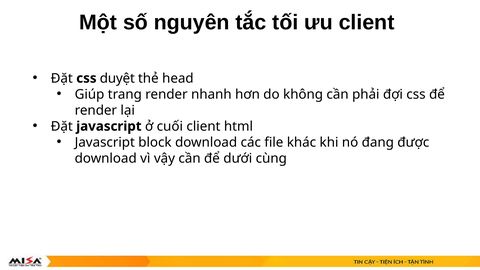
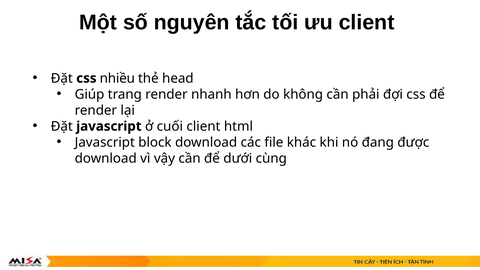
duyệt: duyệt -> nhiều (117, 78)
